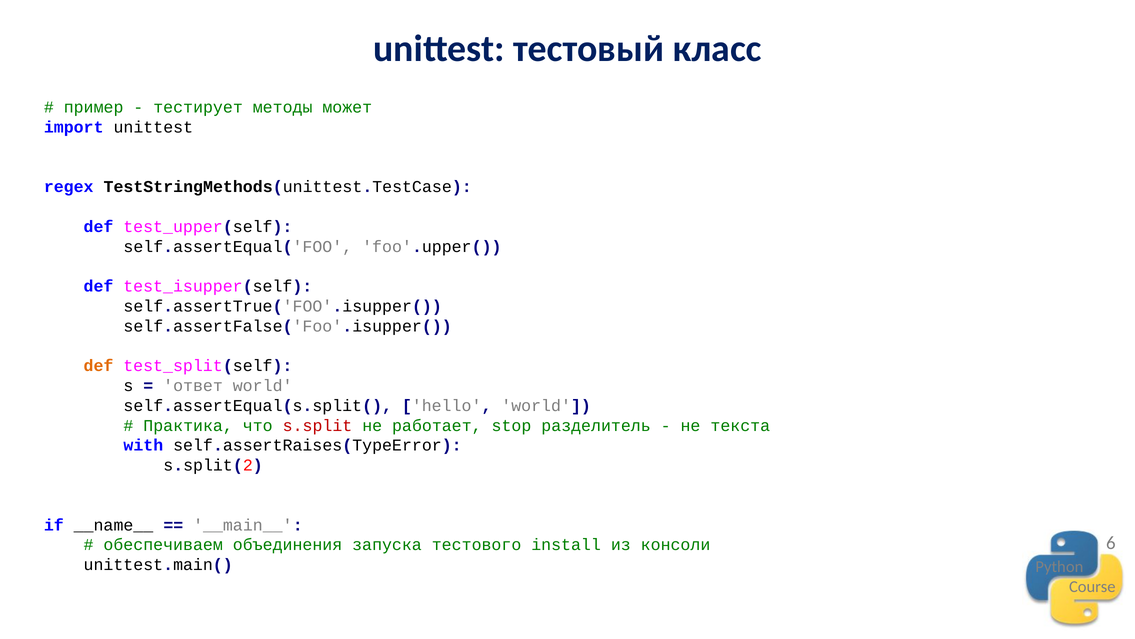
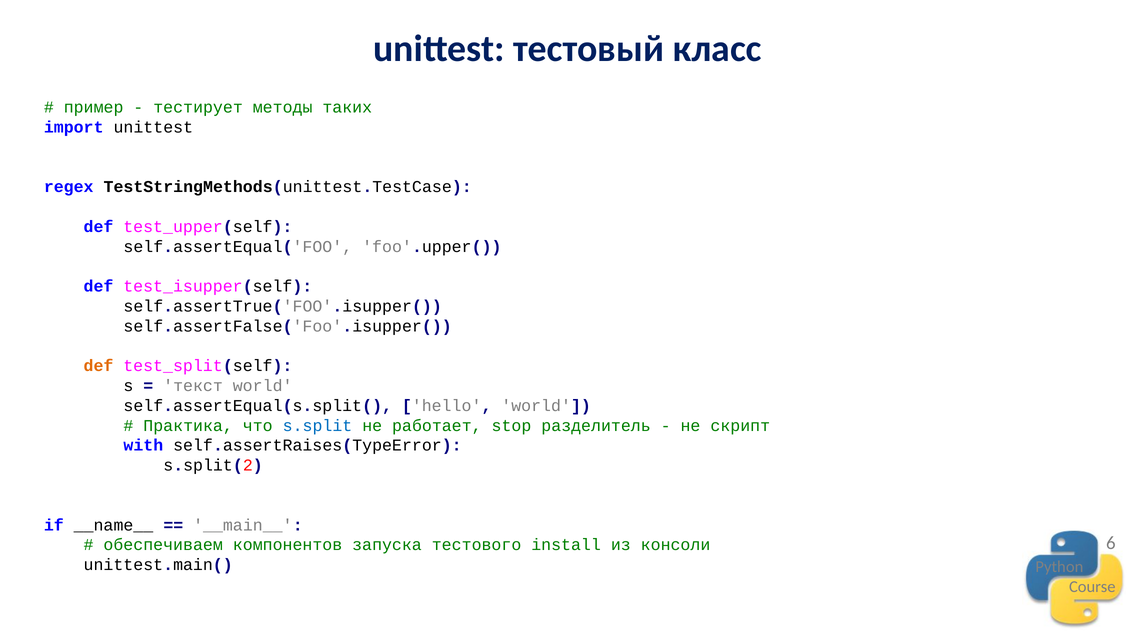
может: может -> таких (347, 107)
ответ: ответ -> текст (193, 385)
s.split colour: red -> blue (317, 425)
текста: текста -> скрипт (740, 425)
объединения: объединения -> компонентов (288, 544)
